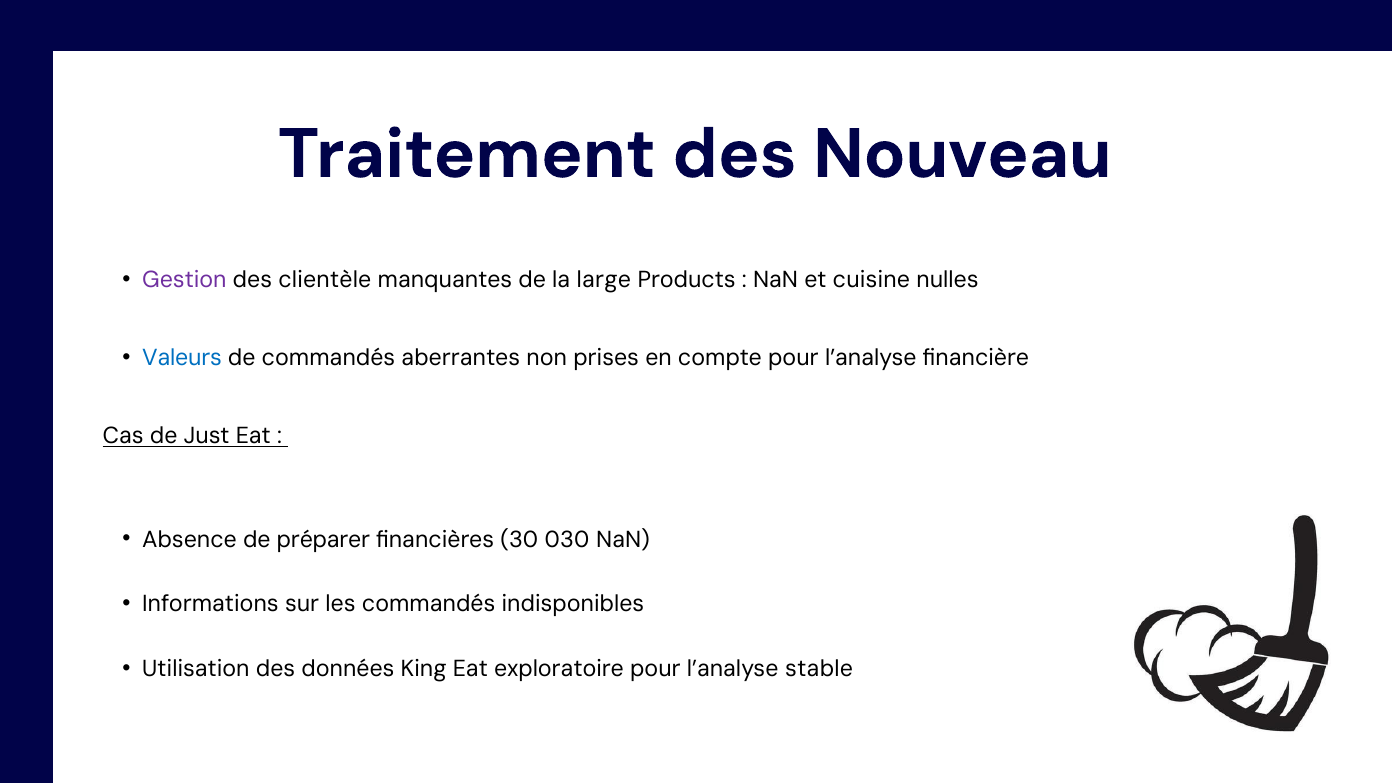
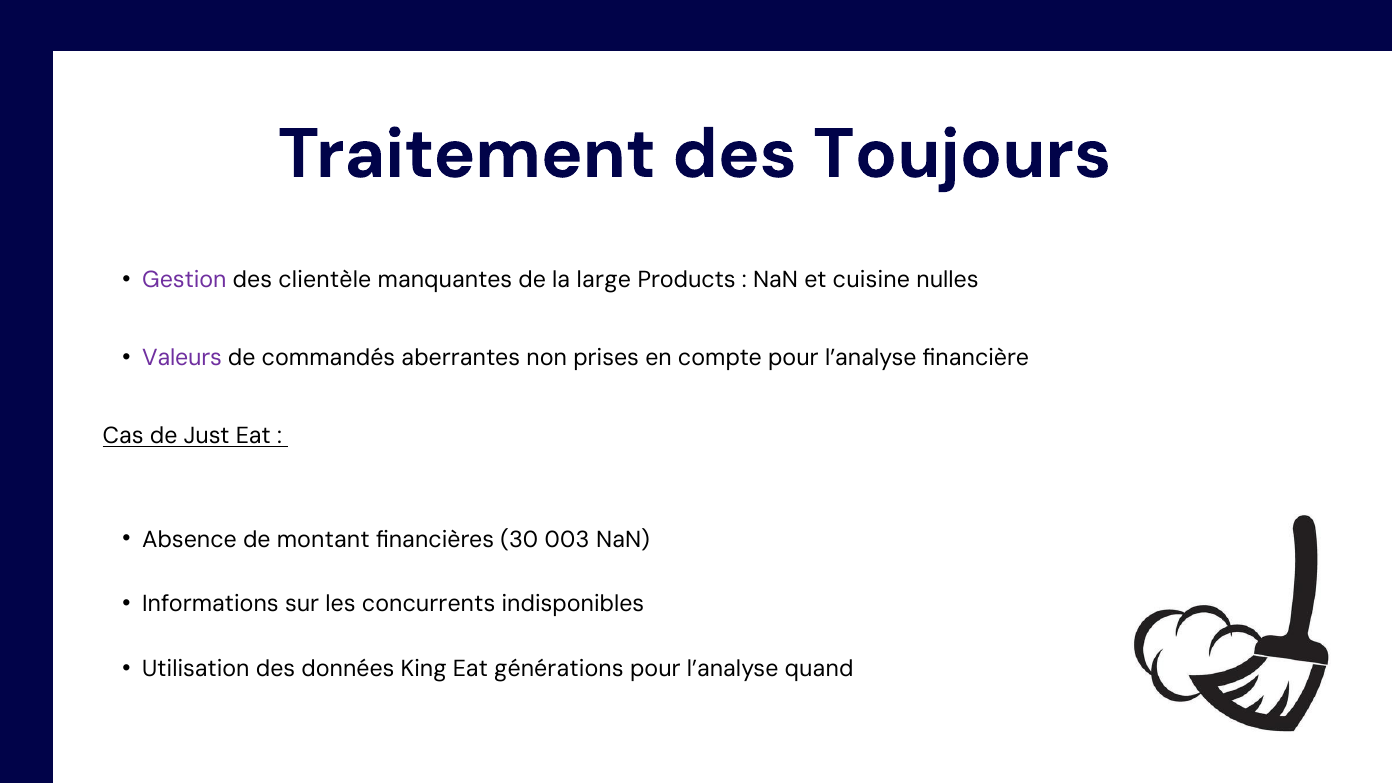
Nouveau: Nouveau -> Toujours (962, 154)
Valeurs colour: blue -> purple (182, 358)
préparer: préparer -> montant (323, 539)
030: 030 -> 003 (567, 539)
les commandés: commandés -> concurrents (429, 604)
exploratoire: exploratoire -> générations (559, 669)
stable: stable -> quand (819, 669)
